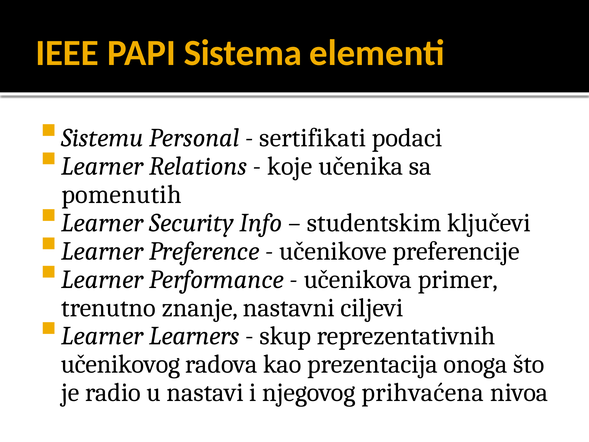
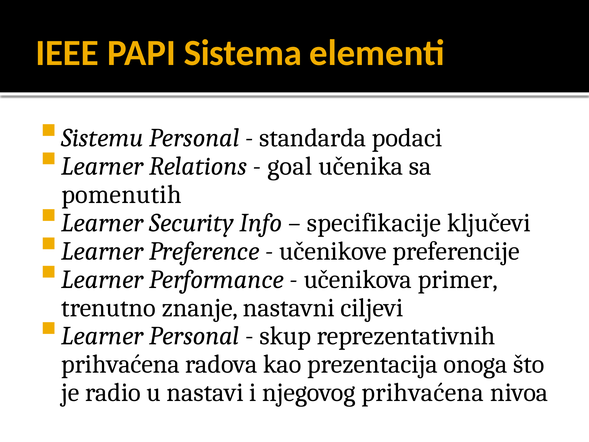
sertifikati: sertifikati -> standarda (313, 138)
koje: koje -> goal (290, 166)
studentskim: studentskim -> specifikacije (374, 223)
Learner Learners: Learners -> Personal (194, 336)
učenikovog: učenikovog -> prihvaćena (120, 364)
